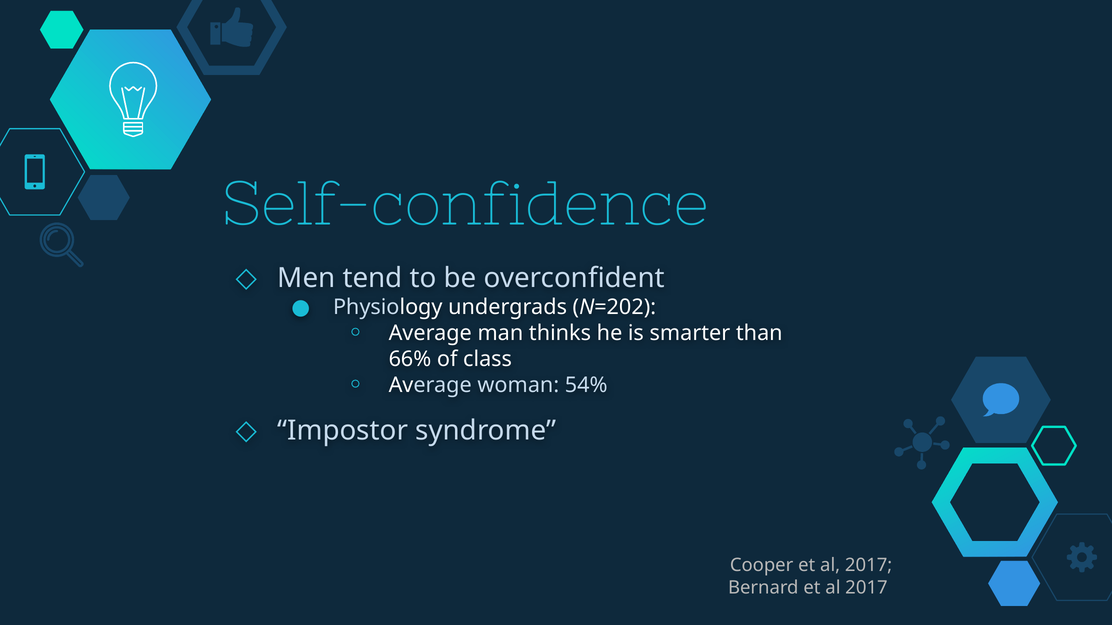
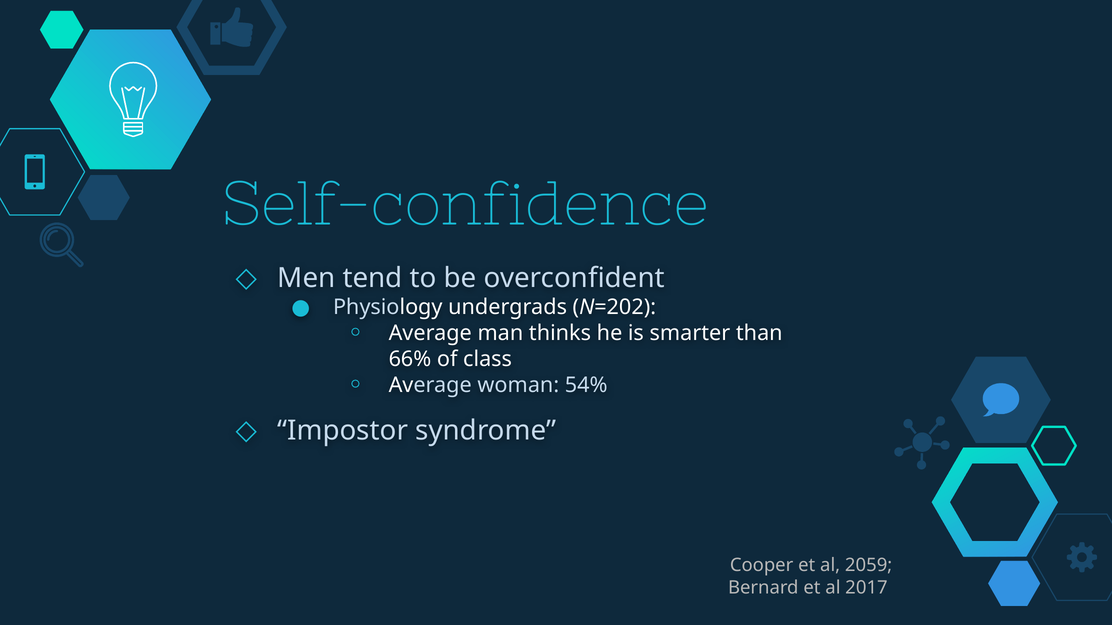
Cooper et al 2017: 2017 -> 2059 (869, 566)
